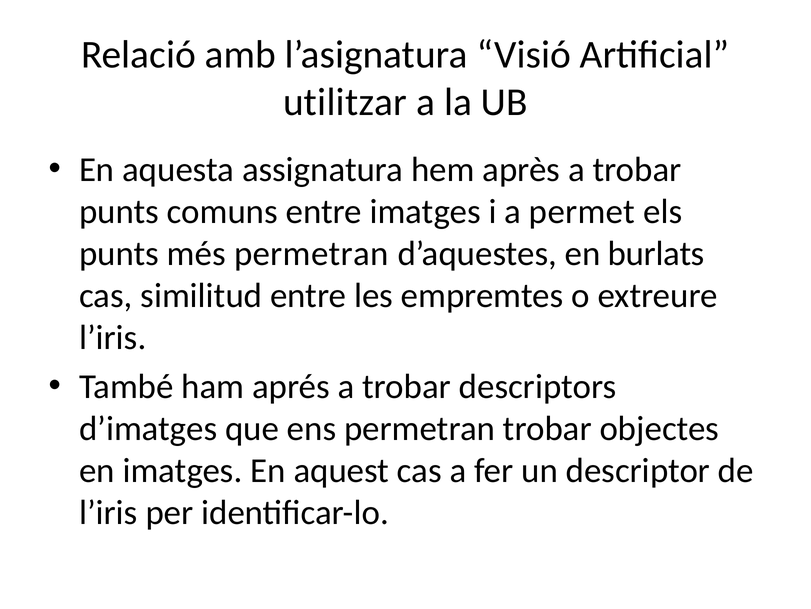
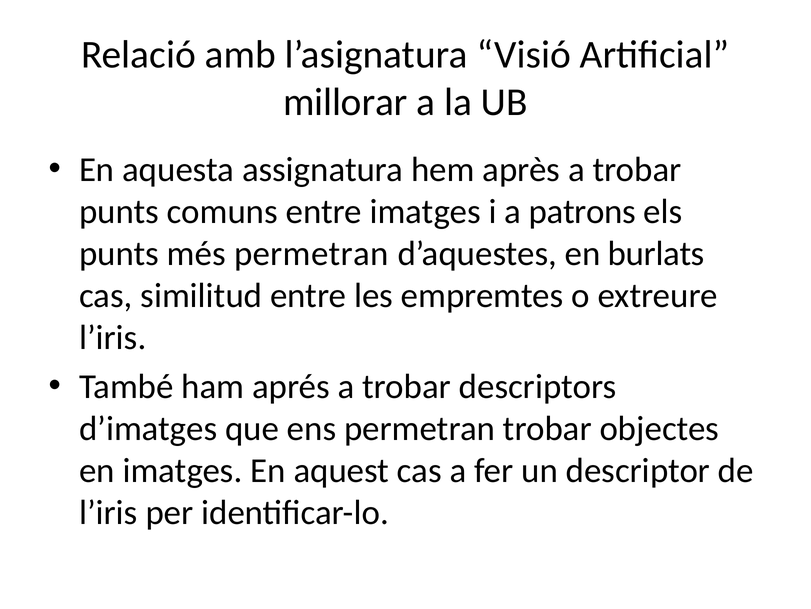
utilitzar: utilitzar -> millorar (345, 102)
permet: permet -> patrons (582, 211)
